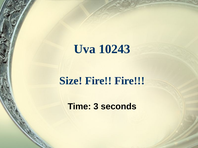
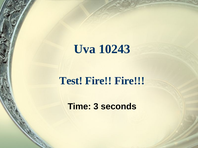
Size: Size -> Test (71, 81)
